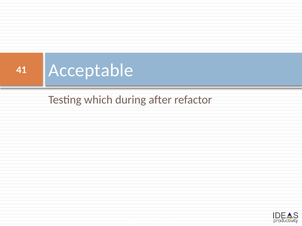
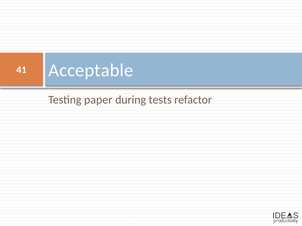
which: which -> paper (98, 100)
after: after -> tests (160, 100)
